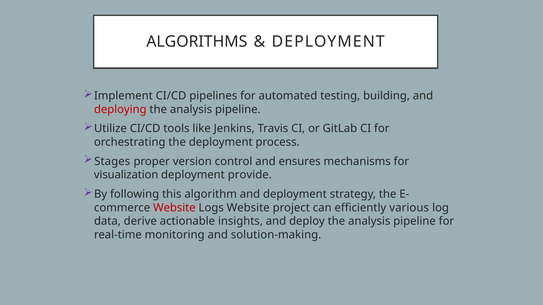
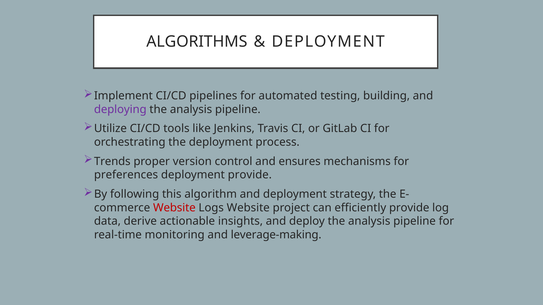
deploying colour: red -> purple (120, 109)
Stages: Stages -> Trends (112, 162)
visualization: visualization -> preferences (126, 175)
efficiently various: various -> provide (409, 208)
solution-making: solution-making -> leverage-making (276, 235)
